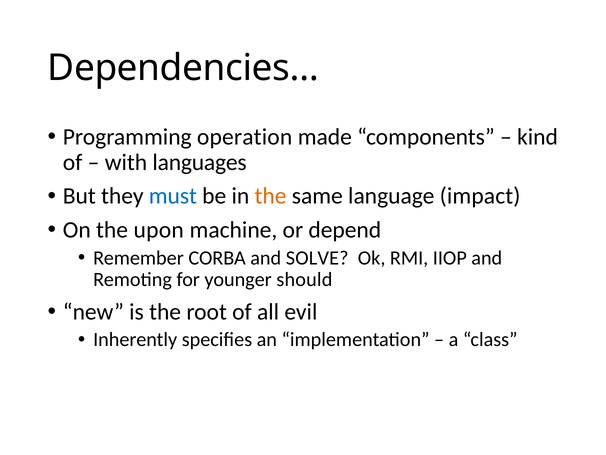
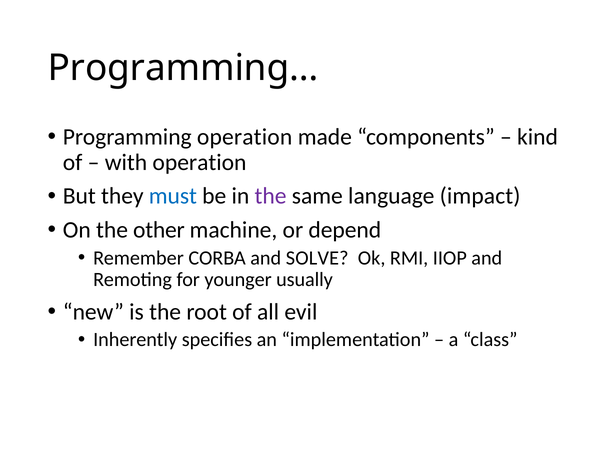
Dependencies…: Dependencies… -> Programming… (183, 68)
with languages: languages -> operation (199, 162)
the colour: orange -> purple (271, 196)
upon: upon -> other (159, 230)
should: should -> usually (305, 279)
